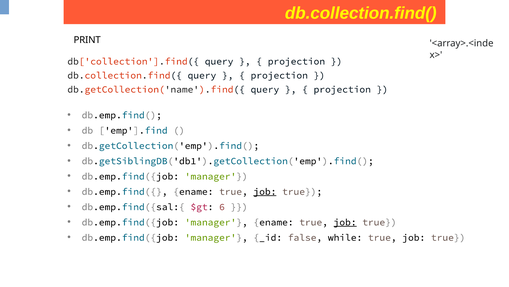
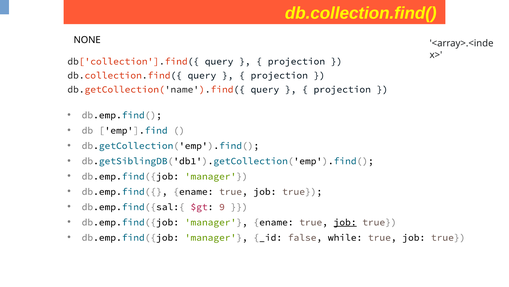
PRINT: PRINT -> NONE (87, 40)
job underline: present -> none (265, 191)
6: 6 -> 9 (222, 206)
